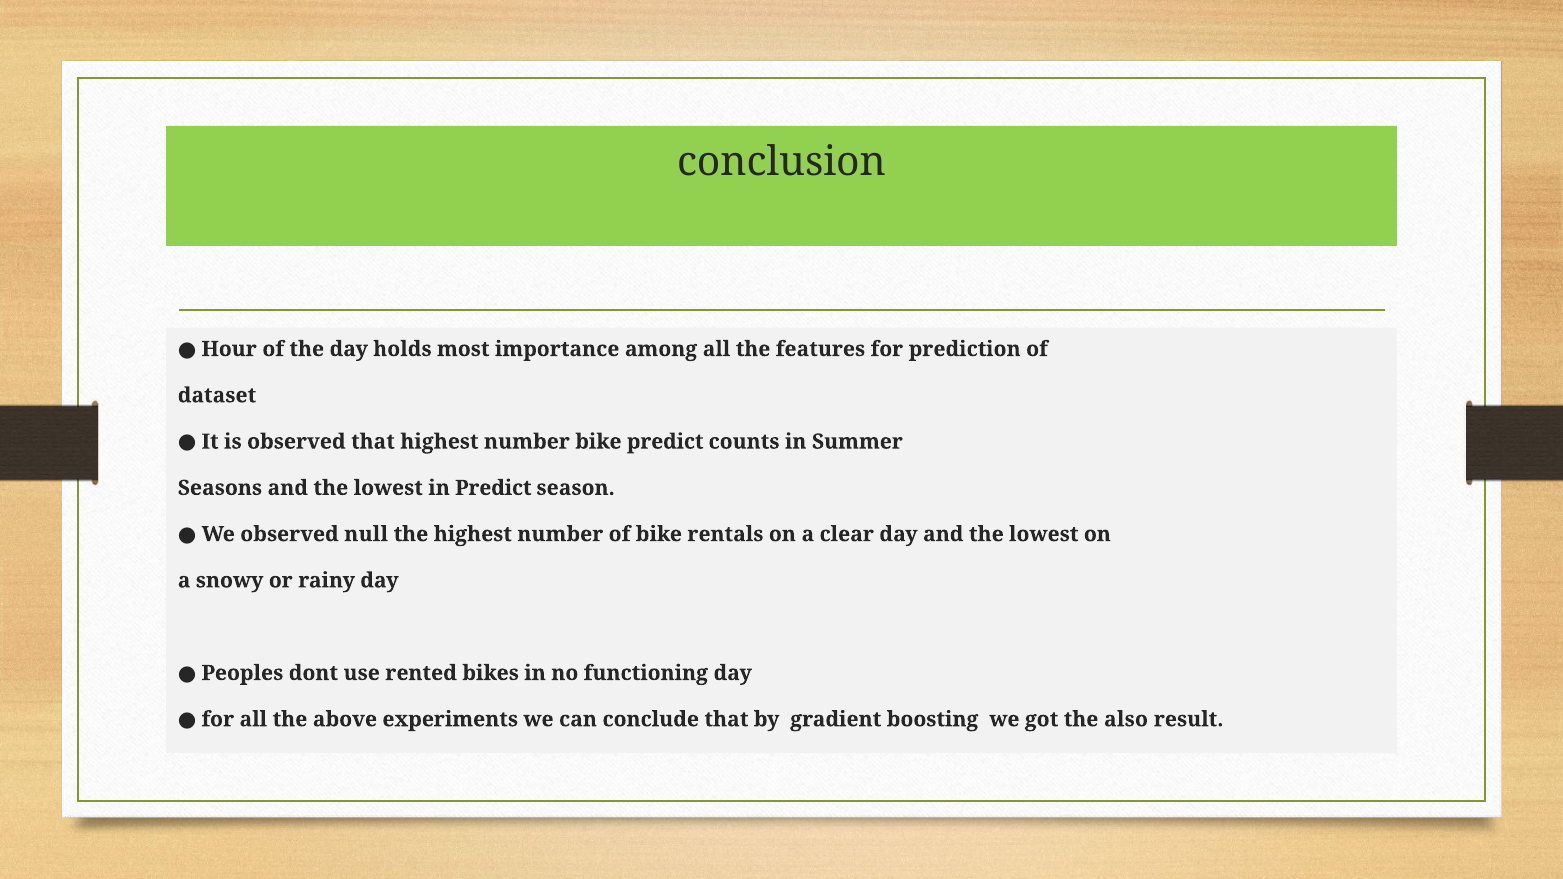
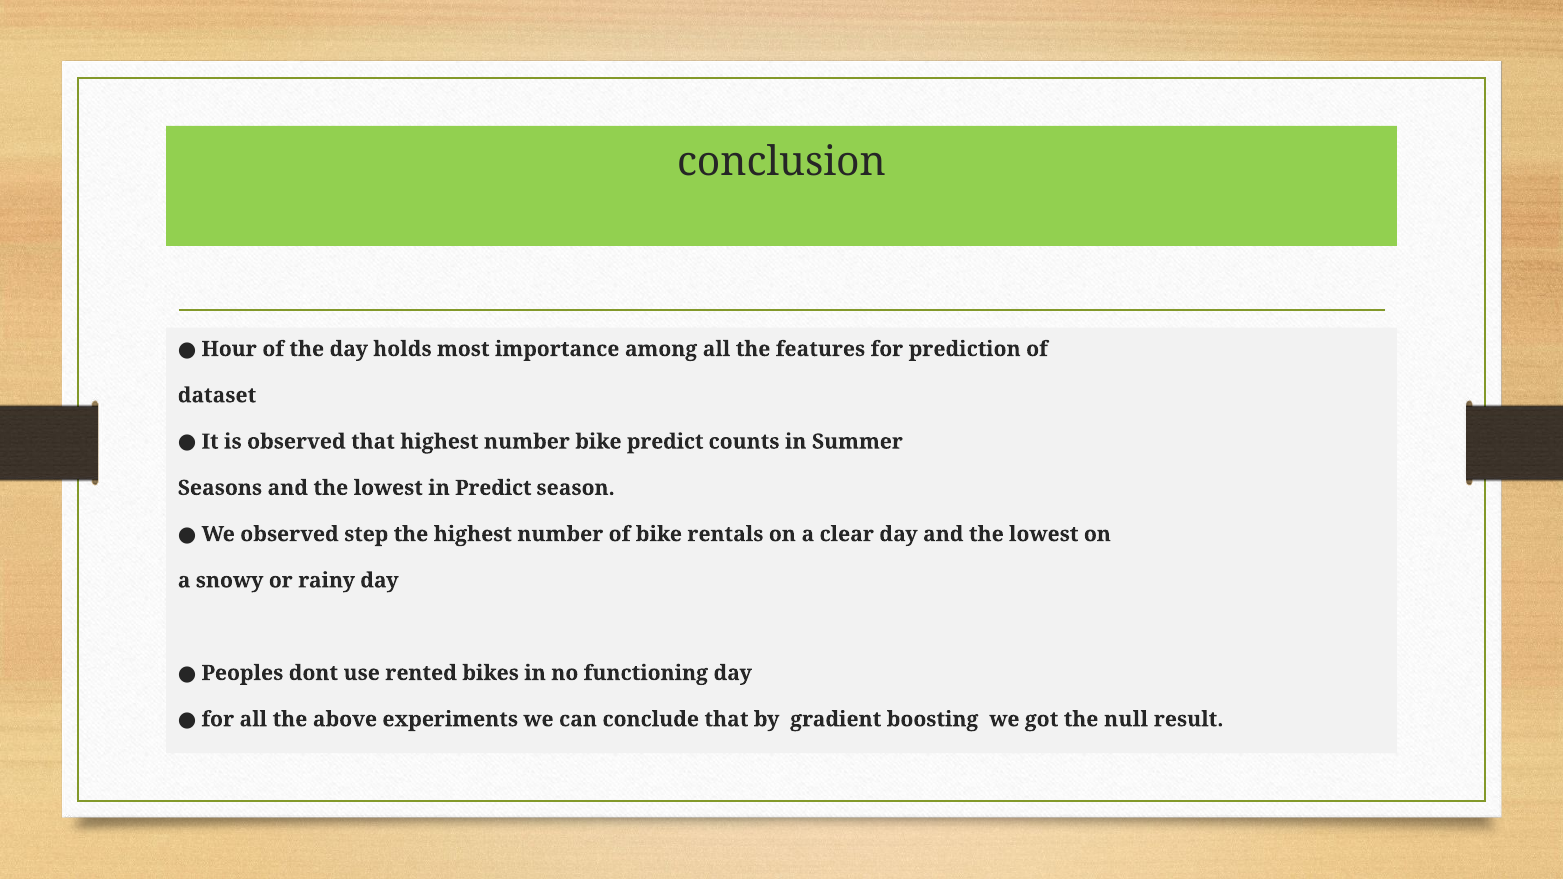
null: null -> step (366, 534)
also: also -> null (1126, 719)
